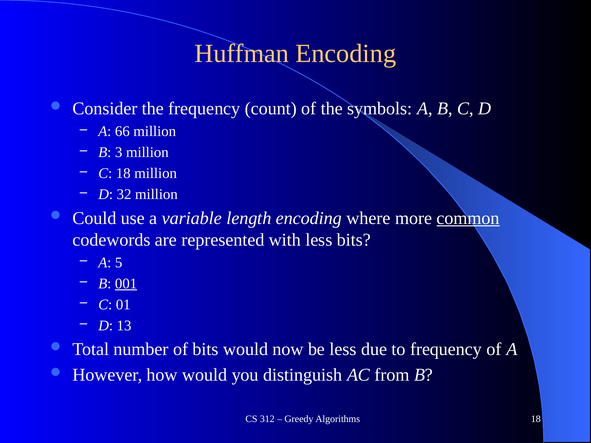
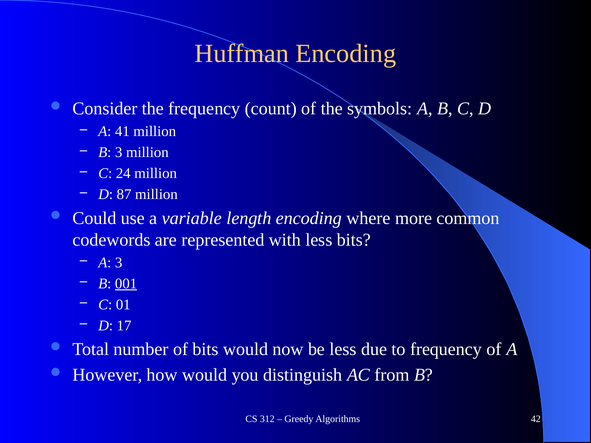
66: 66 -> 41 (122, 131)
C 18: 18 -> 24 (123, 173)
32: 32 -> 87 (124, 194)
common underline: present -> none (468, 218)
A 5: 5 -> 3 (119, 263)
13: 13 -> 17 (124, 326)
Algorithms 18: 18 -> 42 (536, 419)
